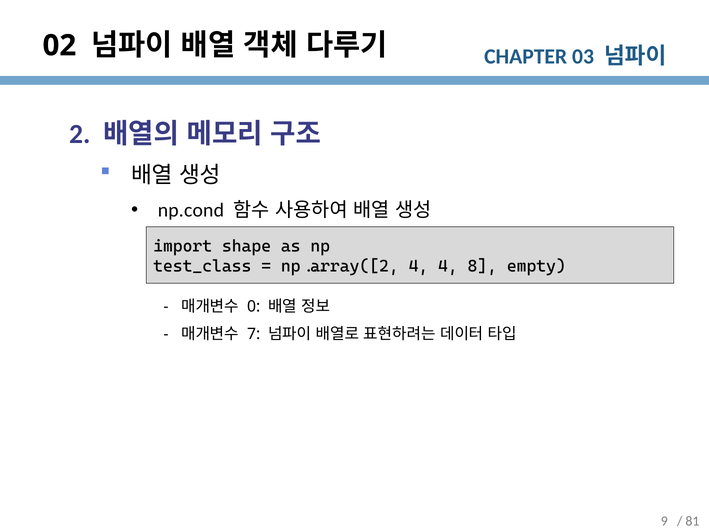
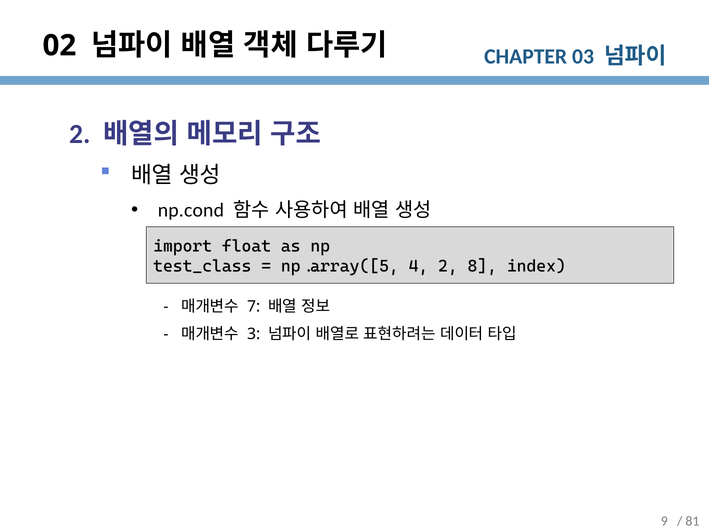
shape: shape -> float (247, 246)
np.array([2: np.array([2 -> np.array([5 (340, 266)
4 4: 4 -> 2 (448, 266)
empty: empty -> index (536, 266)
0: 0 -> 7 (254, 307)
7: 7 -> 3 (254, 334)
